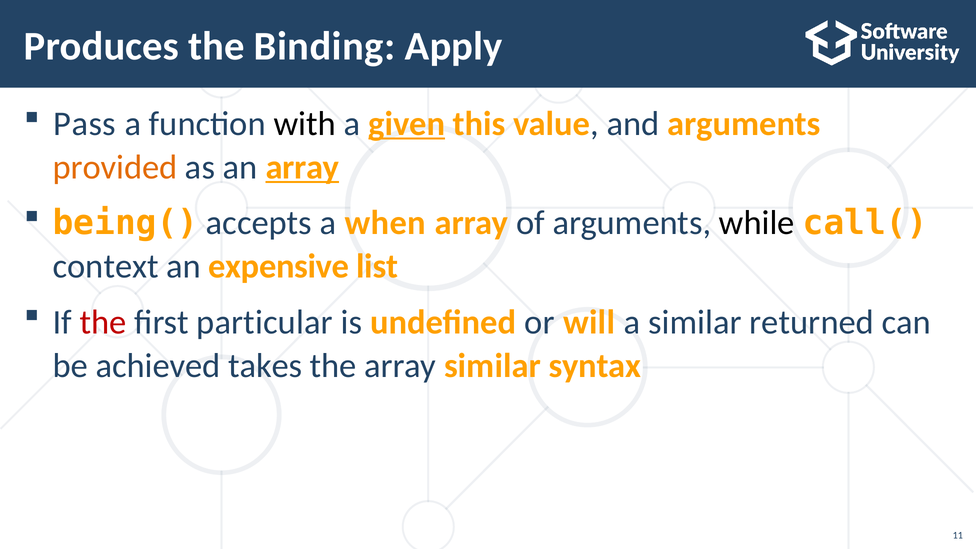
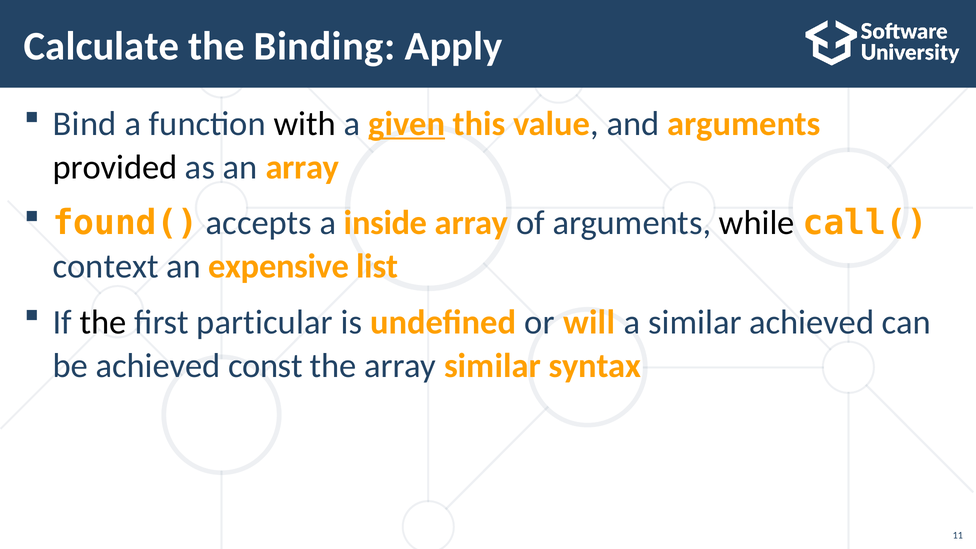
Produces: Produces -> Calculate (101, 46)
Pass: Pass -> Bind (85, 124)
provided colour: orange -> black (115, 167)
array underline: present -> none (302, 167)
being(: being( -> found( (125, 223)
when: when -> inside (386, 223)
the colour: red -> black (103, 322)
similar returned: returned -> achieved (812, 322)
takes: takes -> const (265, 366)
